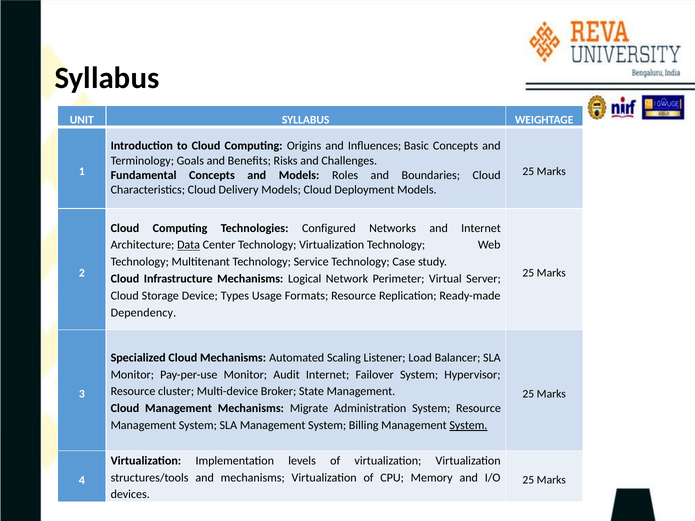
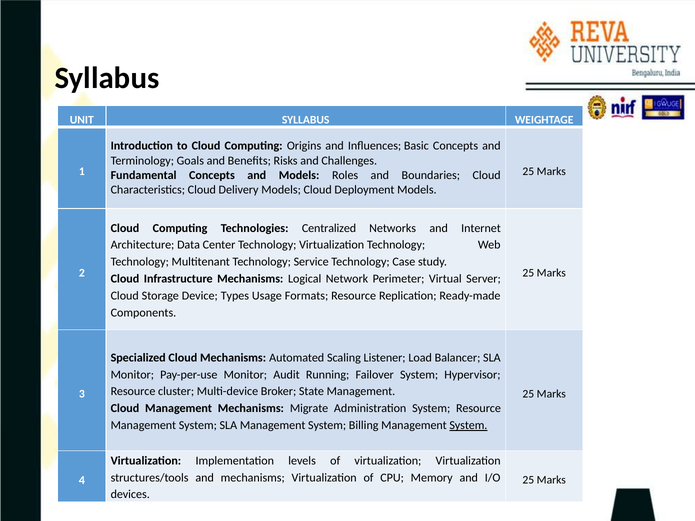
Configured: Configured -> Centralized (329, 228)
Data underline: present -> none (189, 245)
Dependency: Dependency -> Components (143, 313)
Audit Internet: Internet -> Running (328, 375)
